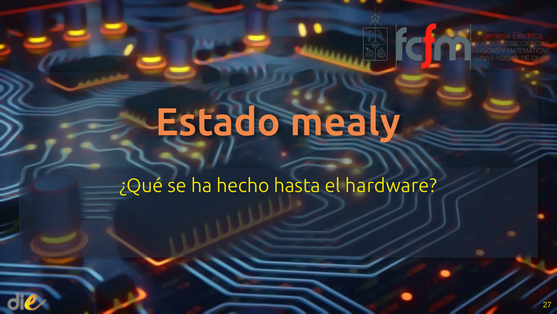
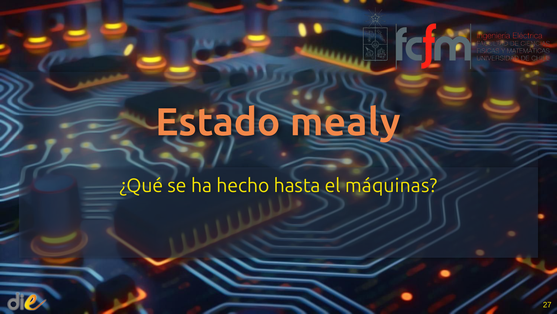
hardware: hardware -> máquinas (391, 185)
